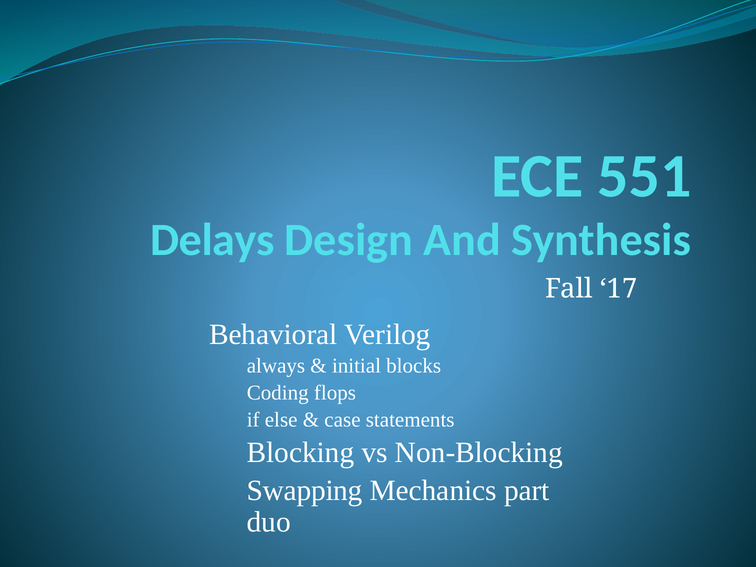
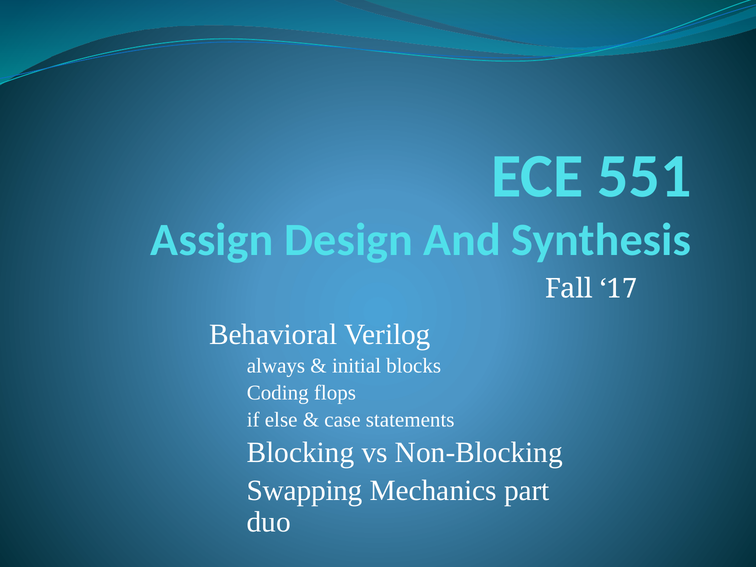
Delays: Delays -> Assign (212, 240)
